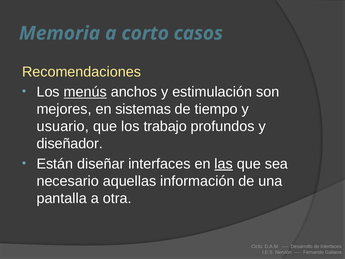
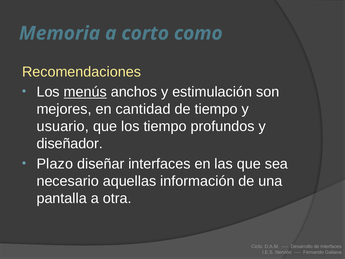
casos: casos -> como (198, 33)
sistemas: sistemas -> cantidad (143, 109)
los trabajo: trabajo -> tiempo (165, 126)
Están: Están -> Plazo (55, 164)
las underline: present -> none (224, 164)
